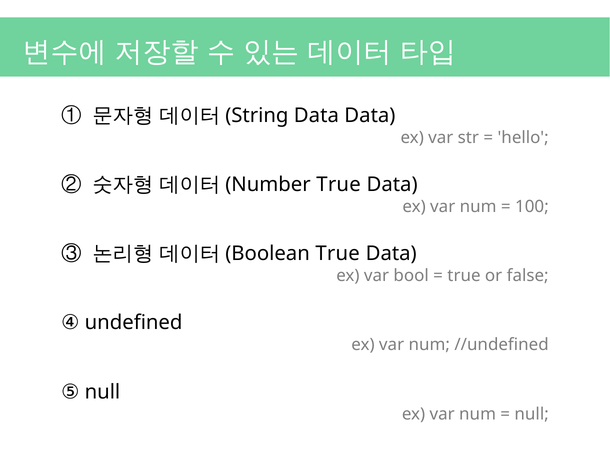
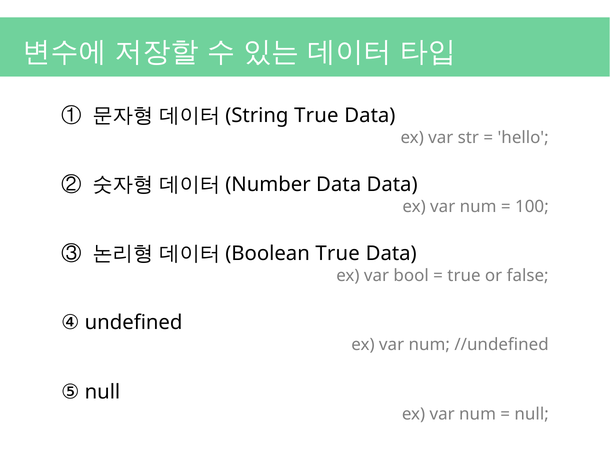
Data: Data -> True (316, 116)
True: True -> Data (339, 185)
